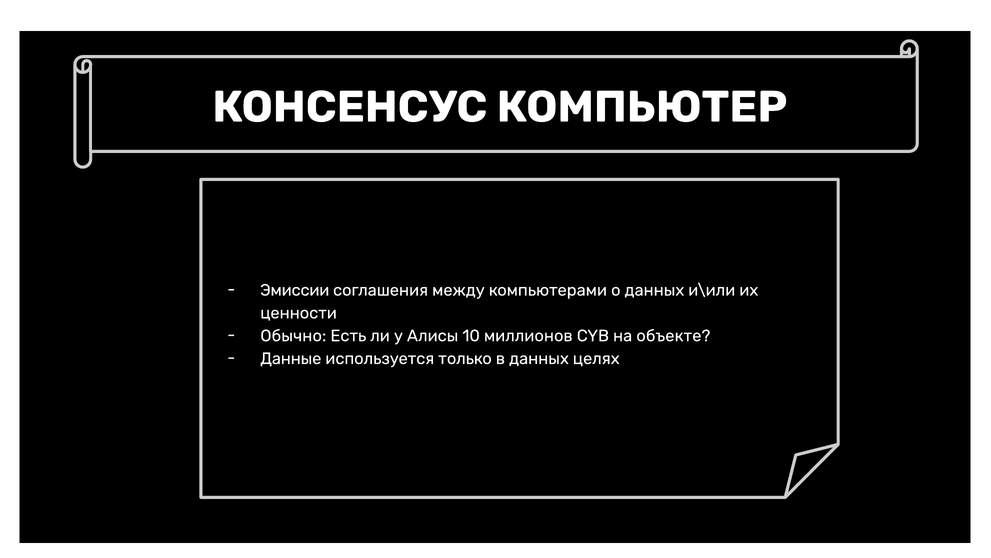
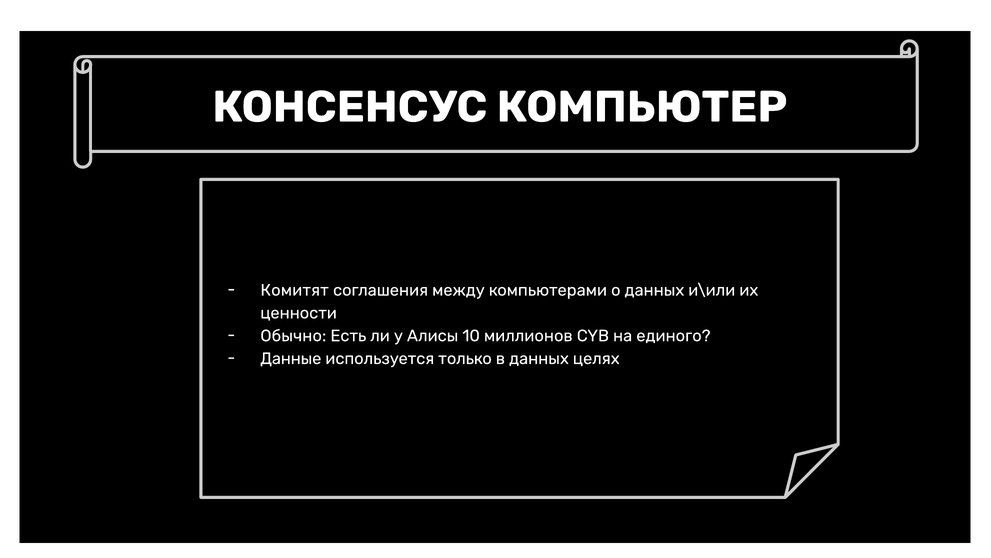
Эмиссии: Эмиссии -> Комитят (295, 290)
объекте: объекте -> единого (673, 335)
